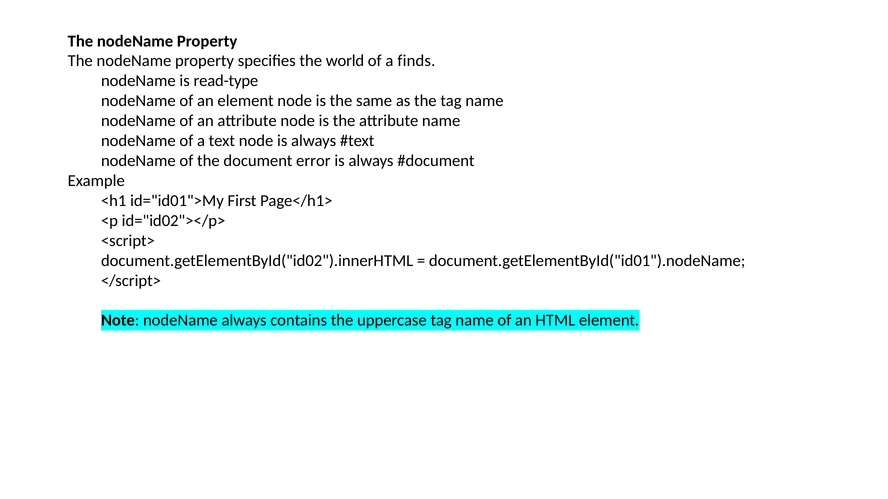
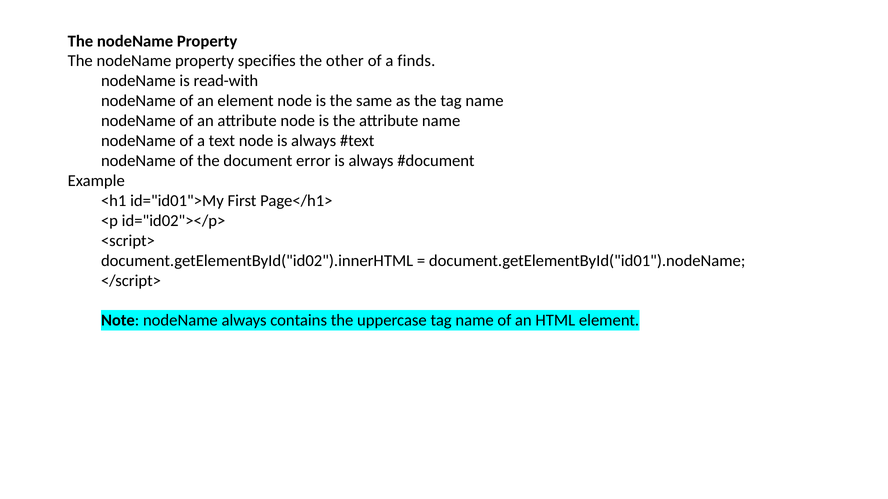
world: world -> other (345, 61)
read-type: read-type -> read-with (226, 81)
